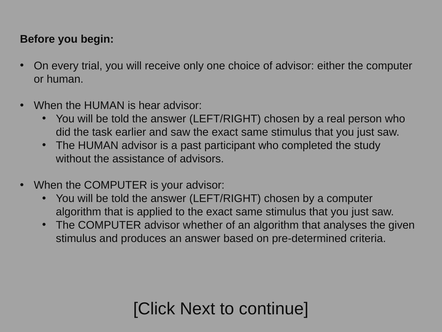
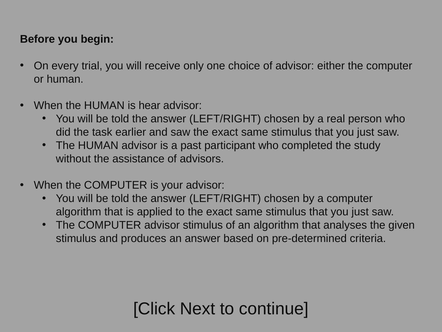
advisor whether: whether -> stimulus (203, 225)
